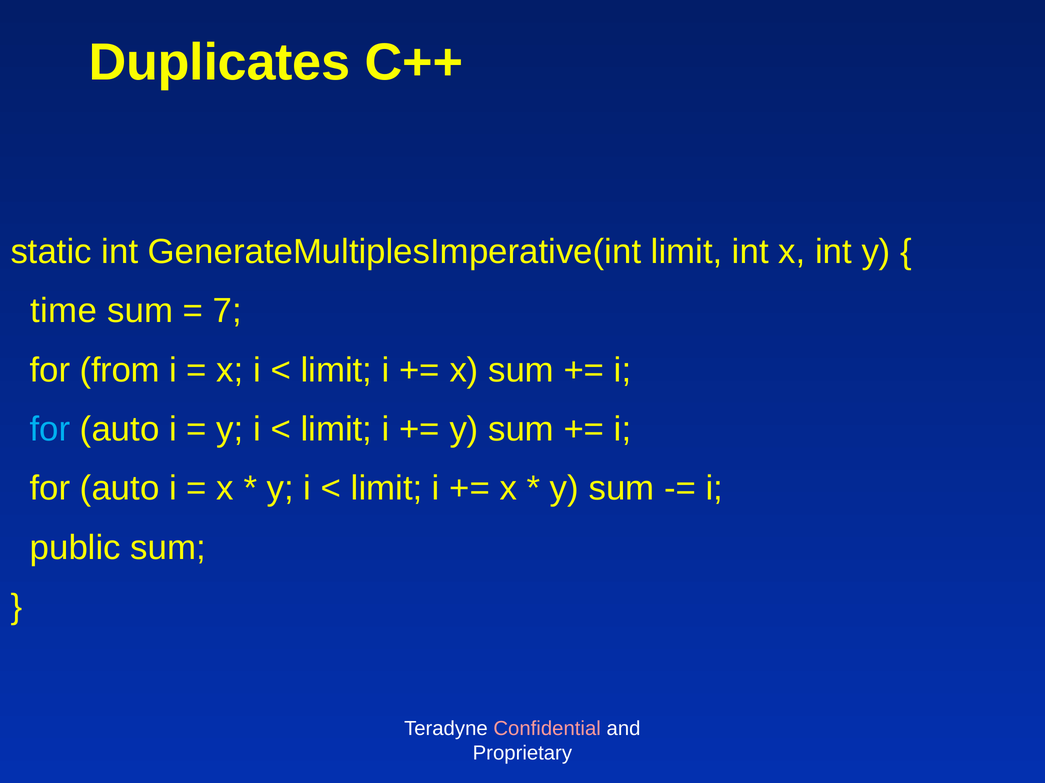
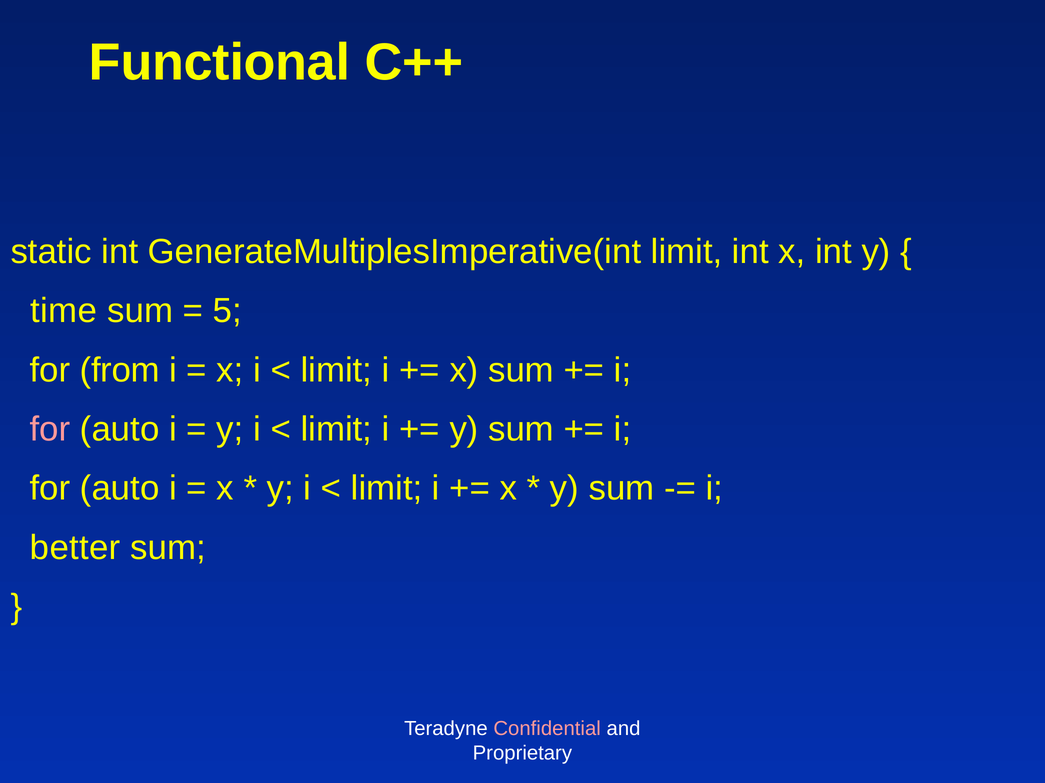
Duplicates: Duplicates -> Functional (220, 63)
7: 7 -> 5 (227, 311)
for colour: light blue -> pink (50, 430)
public: public -> better (75, 548)
